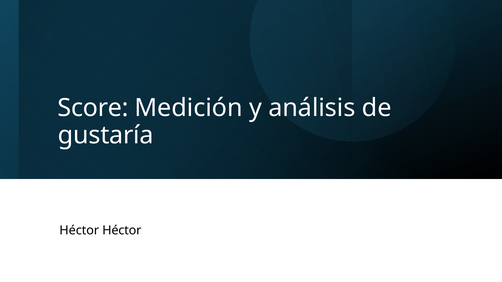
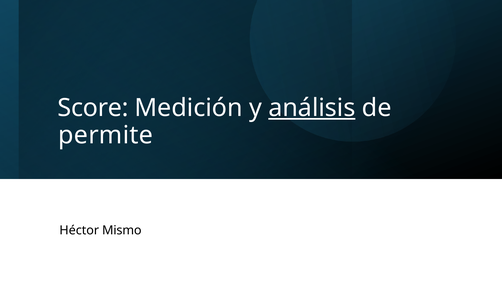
análisis underline: none -> present (312, 108)
gustaría: gustaría -> permite (106, 135)
Héctor Héctor: Héctor -> Mismo (122, 230)
